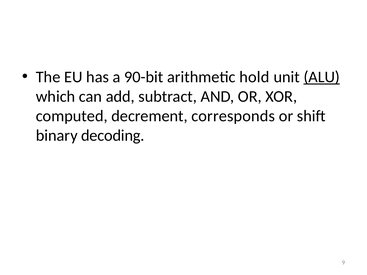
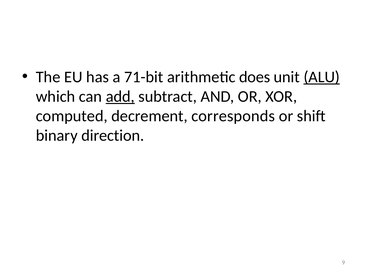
90-bit: 90-bit -> 71-bit (144, 77)
hold: hold -> does (255, 77)
add underline: none -> present (120, 97)
decoding: decoding -> direction (113, 136)
